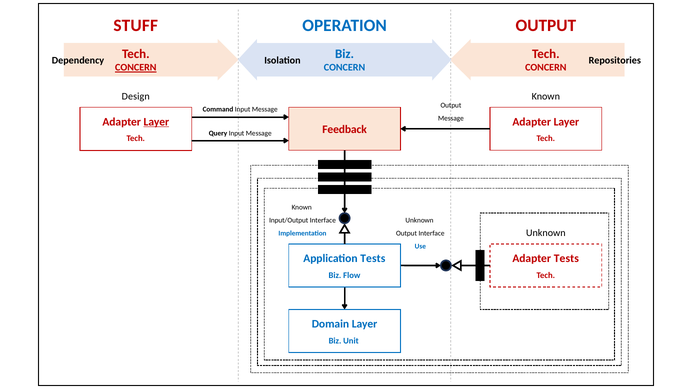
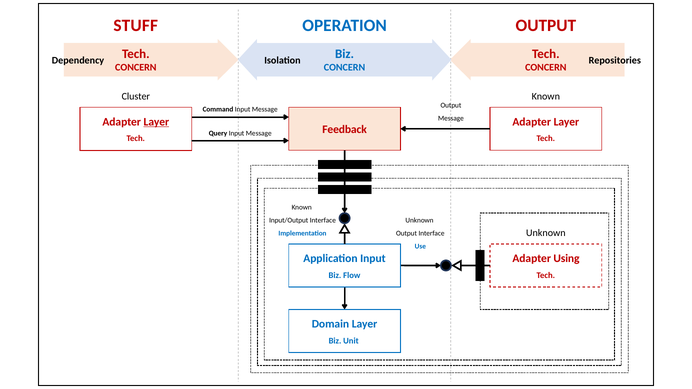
CONCERN underline: present -> none (136, 68)
Design: Design -> Cluster (136, 96)
Application Tests: Tests -> Input (373, 259)
Adapter Tests: Tests -> Using (566, 259)
